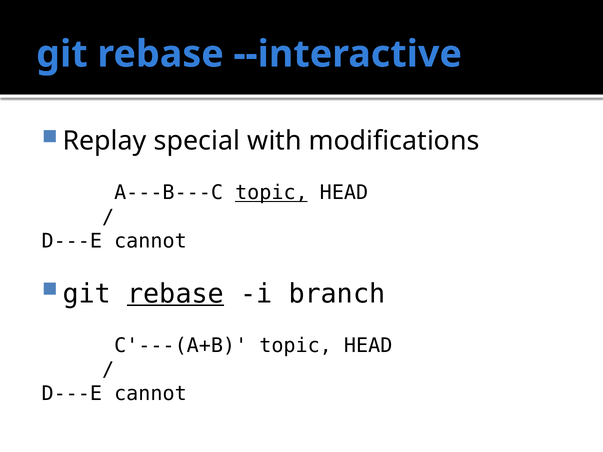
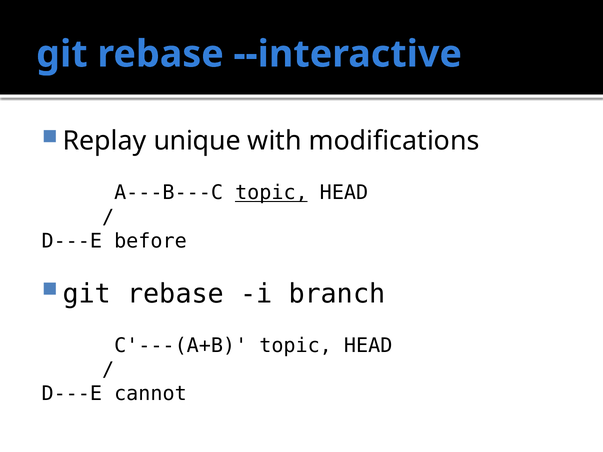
special: special -> unique (197, 141)
cannot: cannot -> before (150, 241)
rebase underline: present -> none (176, 294)
